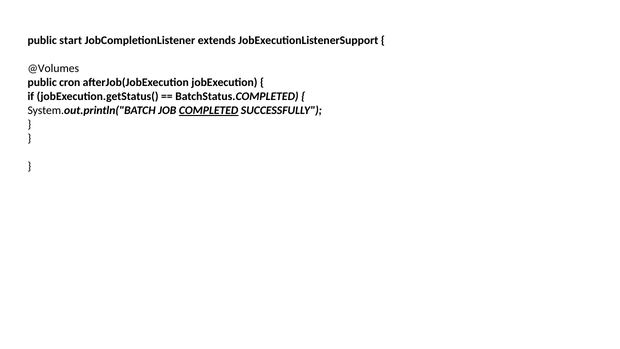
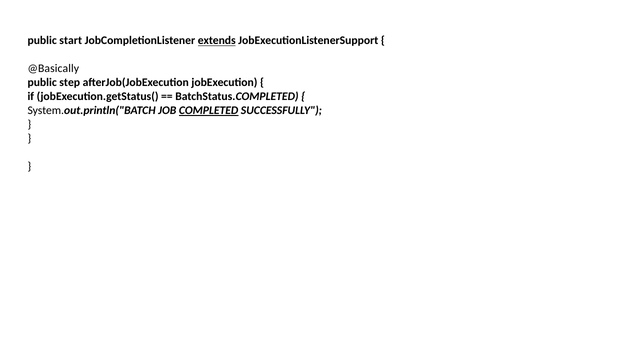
extends underline: none -> present (217, 41)
@Volumes: @Volumes -> @Basically (53, 68)
cron: cron -> step (70, 82)
